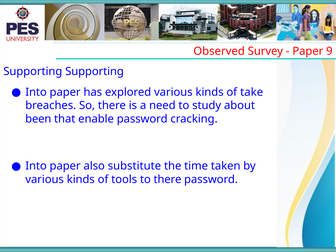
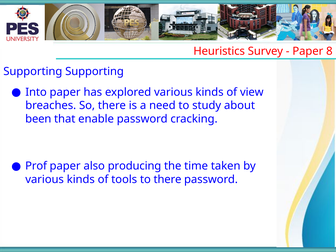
Observed: Observed -> Heuristics (219, 51)
9: 9 -> 8 (329, 51)
take: take -> view (252, 92)
Into: Into -> Prof (36, 166)
substitute: substitute -> producing (135, 166)
